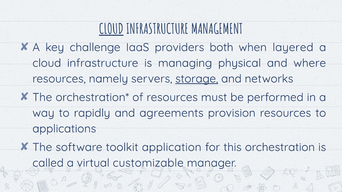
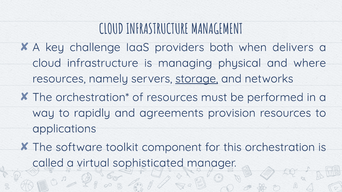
CLOUD underline: present -> none (111, 29)
layered: layered -> delivers (293, 47)
application: application -> component (172, 147)
customizable: customizable -> sophisticated (148, 163)
